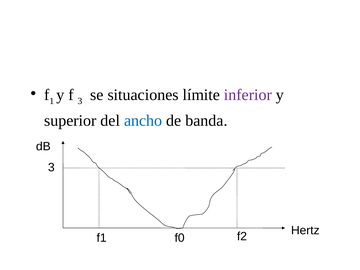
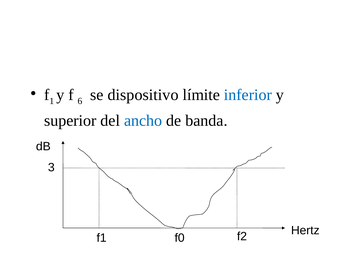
f 3: 3 -> 6 (80, 101)
situaciones: situaciones -> dispositivo (143, 95)
inferior colour: purple -> blue (248, 95)
